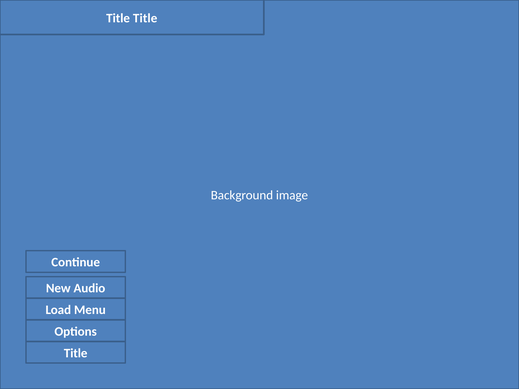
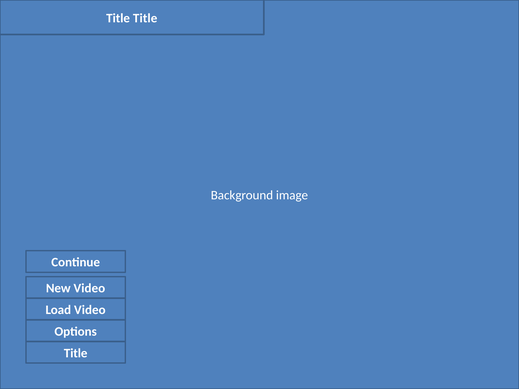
New Audio: Audio -> Video (89, 289)
Load Menu: Menu -> Video (90, 310)
